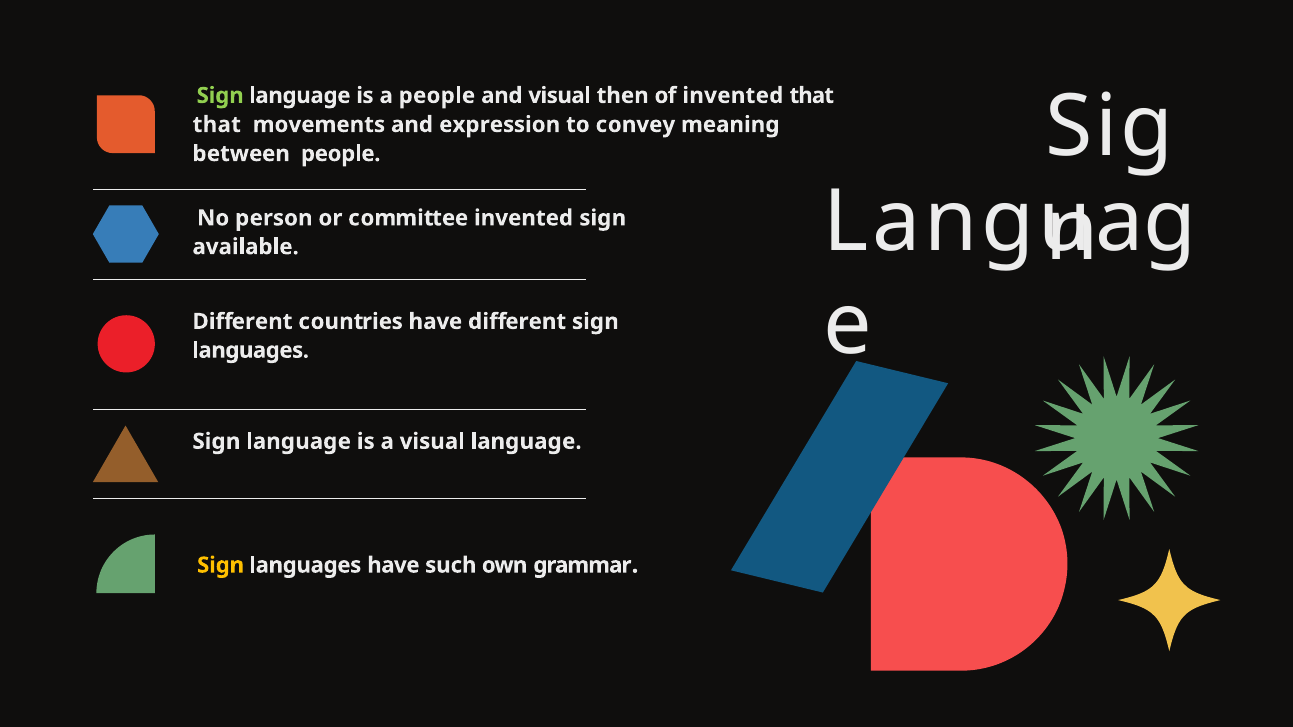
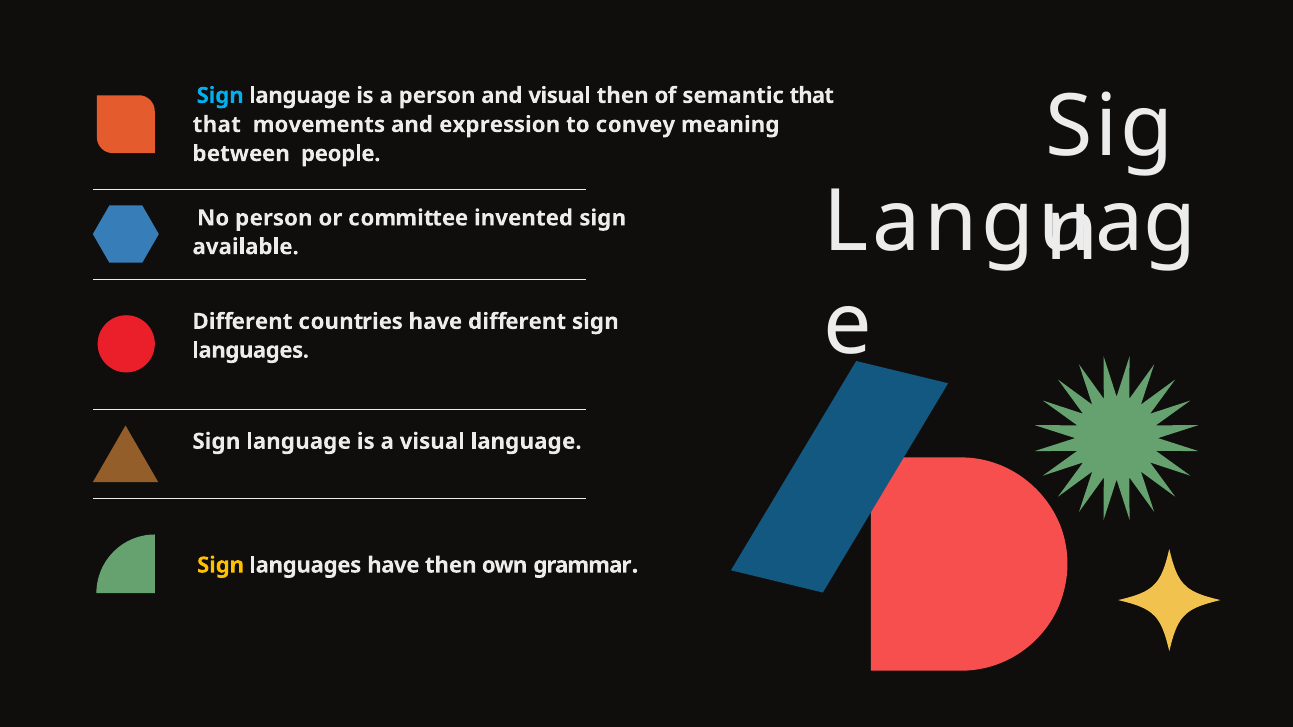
Sign colour: light green -> light blue (220, 96)
a people: people -> person (437, 96)
of invented: invented -> semantic (733, 96)
have such: such -> then (451, 565)
